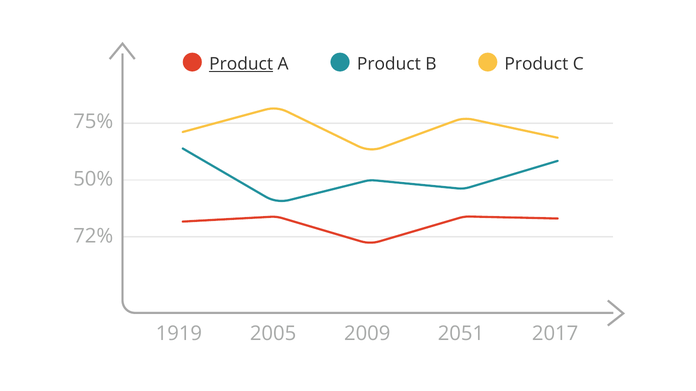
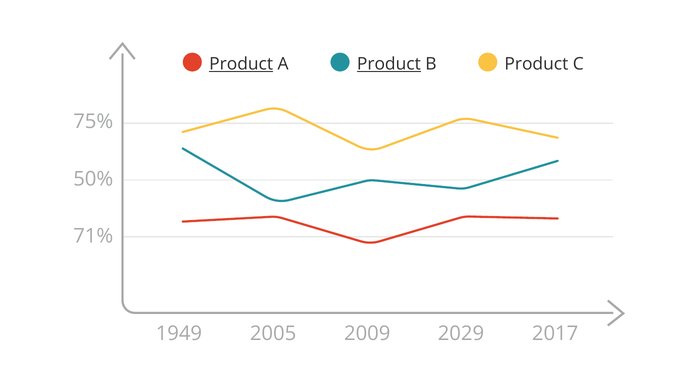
Product underline: none -> present (389, 64)
72%: 72% -> 71% (93, 236)
1919: 1919 -> 1949 (179, 334)
2051: 2051 -> 2029 (461, 334)
